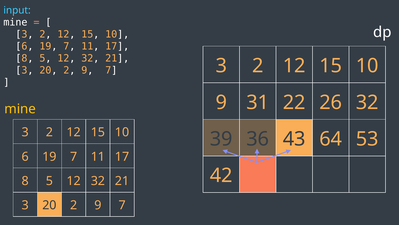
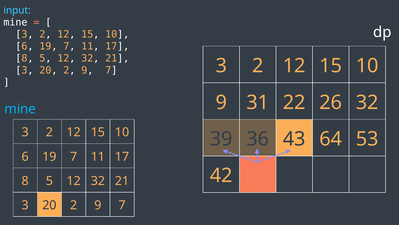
mine colour: yellow -> light blue (20, 109)
